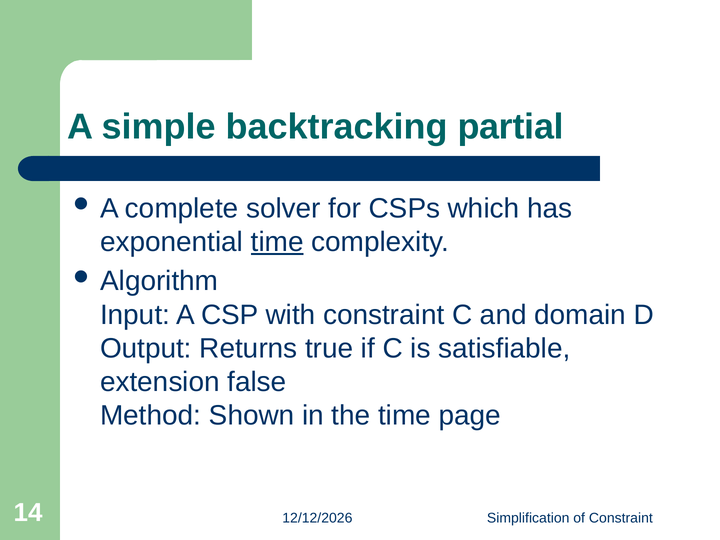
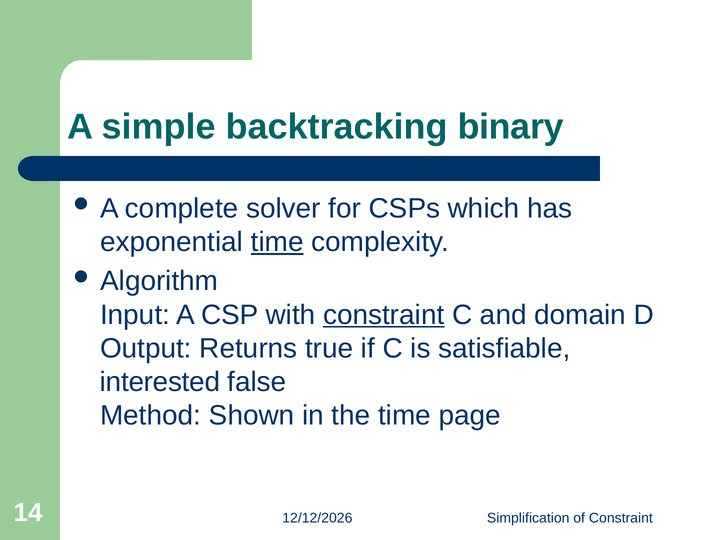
partial: partial -> binary (511, 127)
constraint underline: none -> present (384, 315)
extension: extension -> interested (160, 382)
